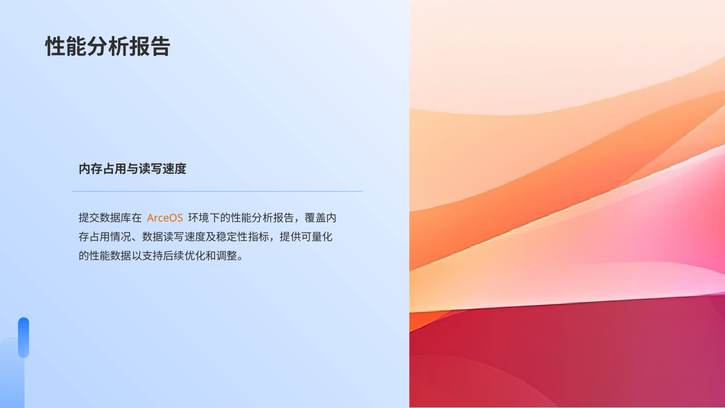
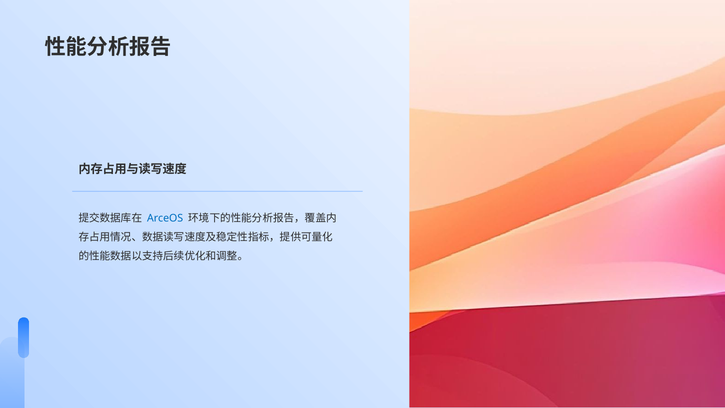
ArceOS colour: orange -> blue (165, 218)
